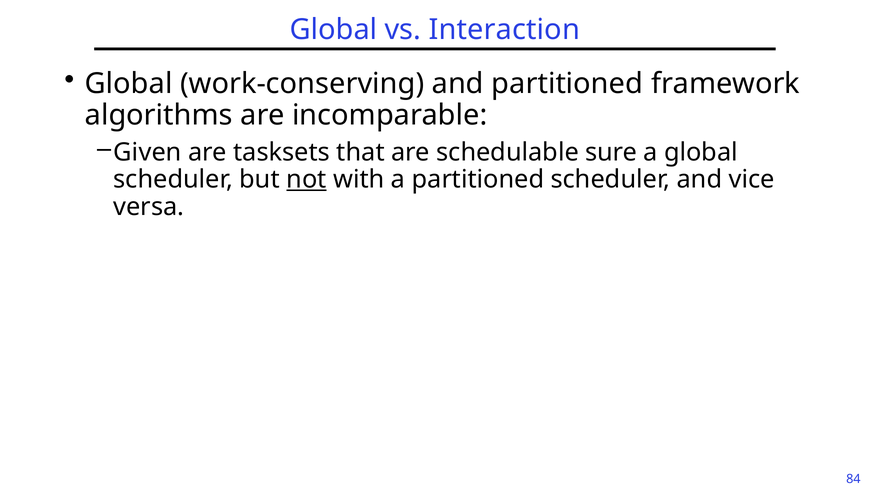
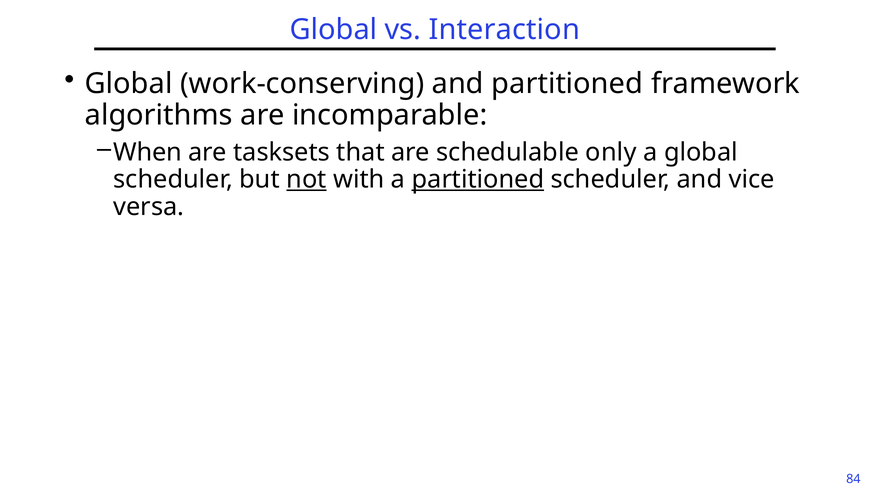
Given: Given -> When (148, 152)
sure: sure -> only (611, 152)
partitioned underline: none -> present (478, 180)
